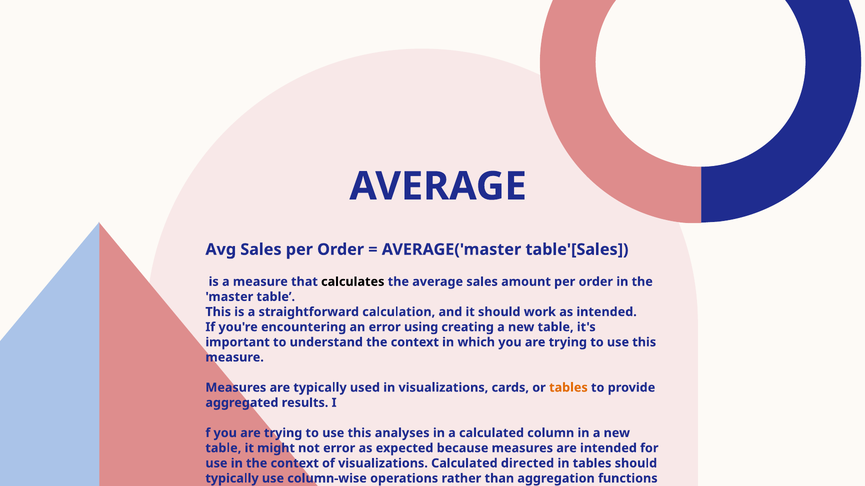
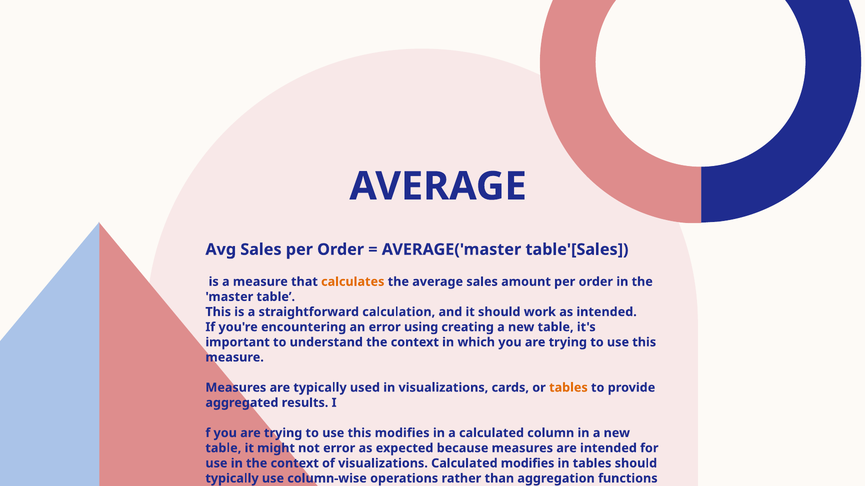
calculates colour: black -> orange (353, 282)
this analyses: analyses -> modifies (402, 433)
Calculated directed: directed -> modifies (528, 464)
